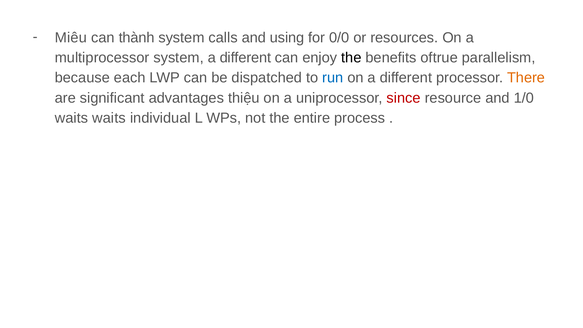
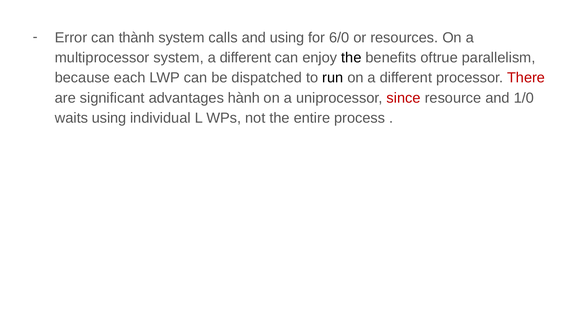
Miêu: Miêu -> Error (71, 38)
0/0: 0/0 -> 6/0 (339, 38)
run colour: blue -> black (333, 78)
There colour: orange -> red (526, 78)
thiệu: thiệu -> hành (244, 98)
waits waits: waits -> using (109, 118)
